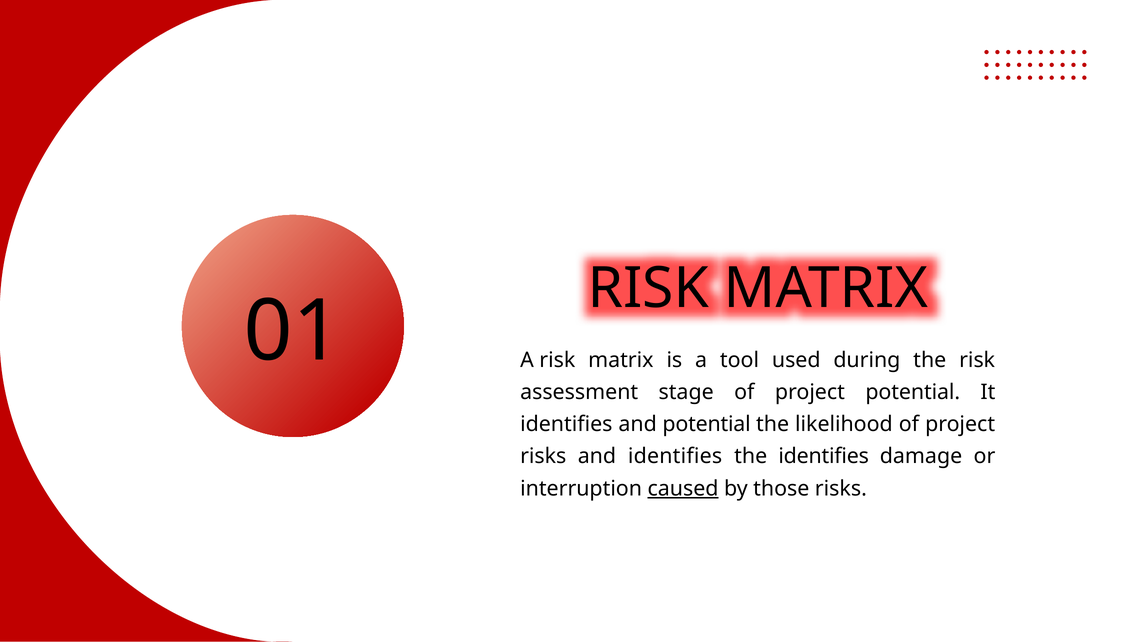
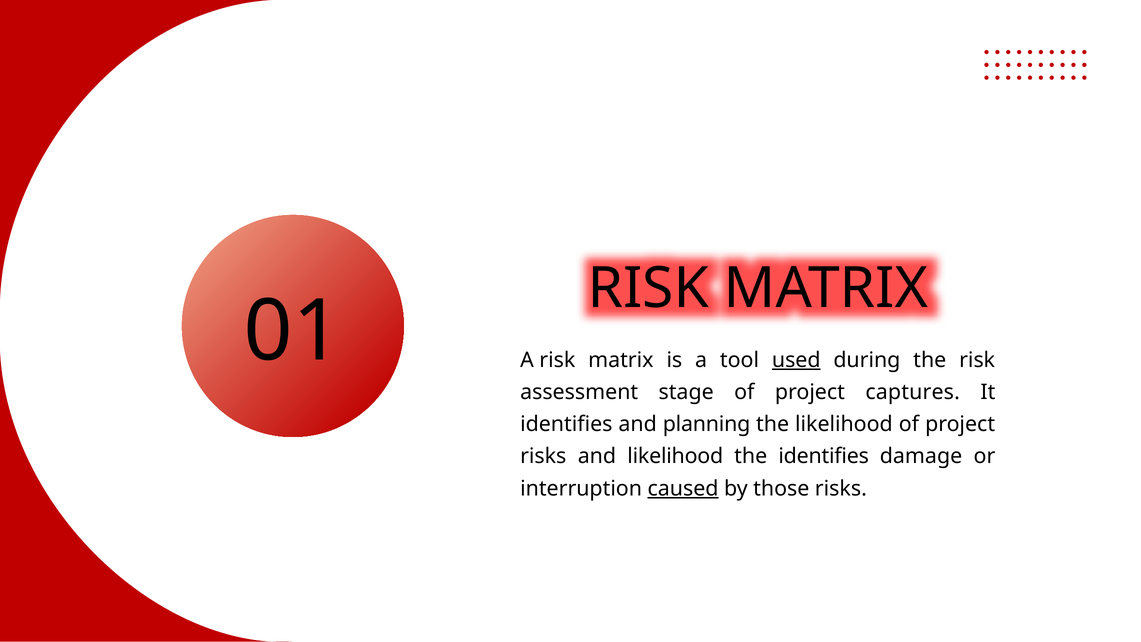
used underline: none -> present (796, 360)
project potential: potential -> captures (913, 392)
and potential: potential -> planning (707, 424)
and identifies: identifies -> likelihood (675, 456)
